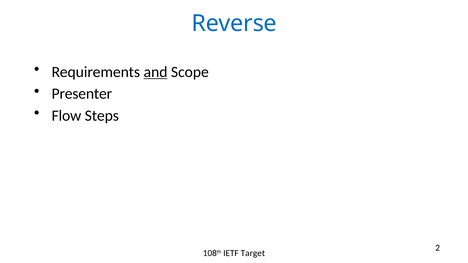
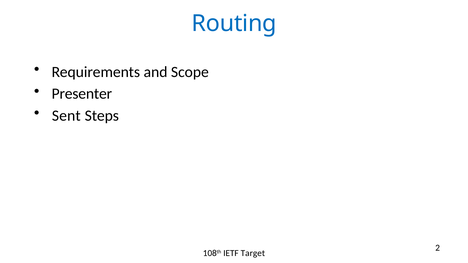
Reverse: Reverse -> Routing (234, 24)
and underline: present -> none (156, 72)
Flow: Flow -> Sent (66, 116)
